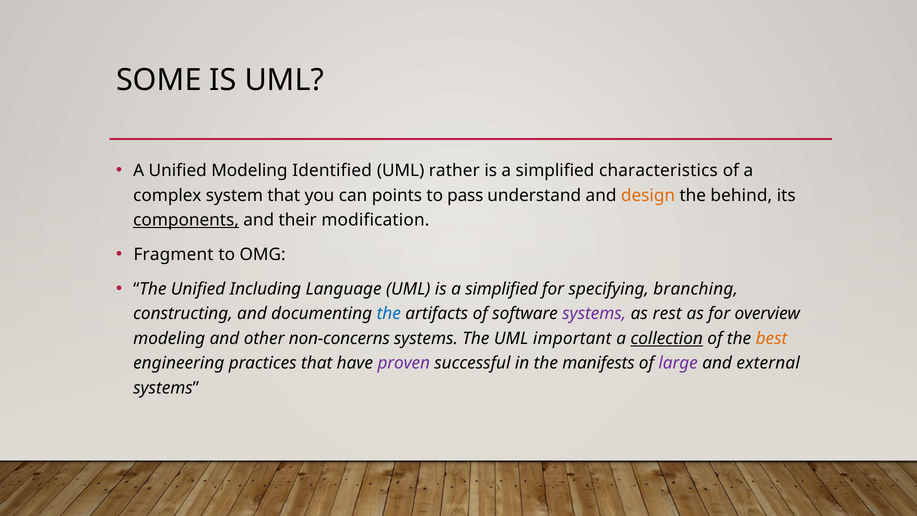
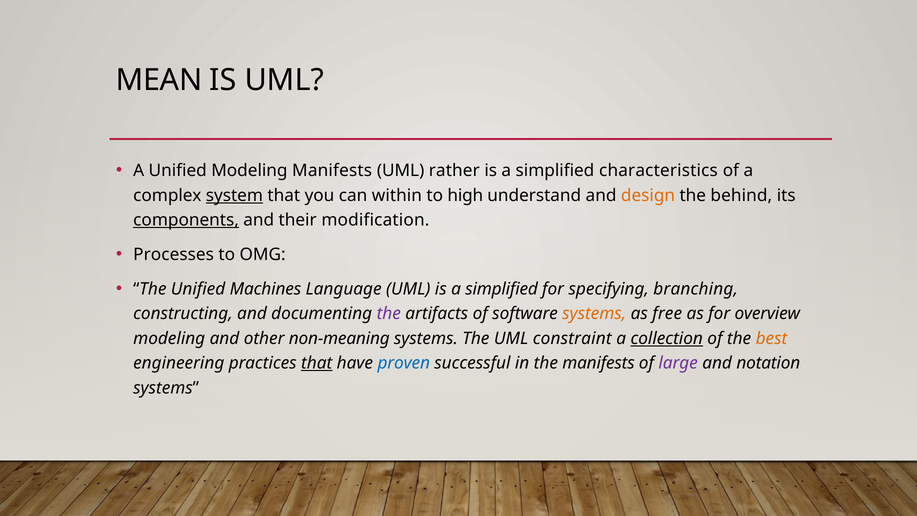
SOME: SOME -> MEAN (159, 80)
Modeling Identified: Identified -> Manifests (332, 171)
system underline: none -> present (234, 195)
points: points -> within (397, 195)
pass: pass -> high (465, 195)
Fragment: Fragment -> Processes (174, 254)
Including: Including -> Machines (265, 289)
the colour: blue -> purple (389, 314)
systems colour: purple -> orange (594, 314)
rest: rest -> free (667, 314)
non-concerns: non-concerns -> non-meaning (339, 338)
important: important -> constraint (572, 338)
that underline: none -> present (317, 363)
proven colour: purple -> blue (404, 363)
external: external -> notation (768, 363)
